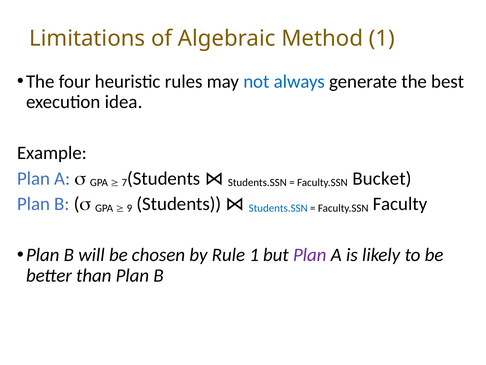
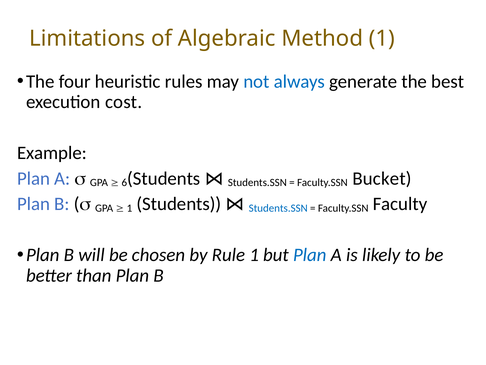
idea: idea -> cost (124, 102)
7: 7 -> 6 (124, 182)
9: 9 -> 1 (129, 208)
Plan colour: purple -> blue (310, 255)
